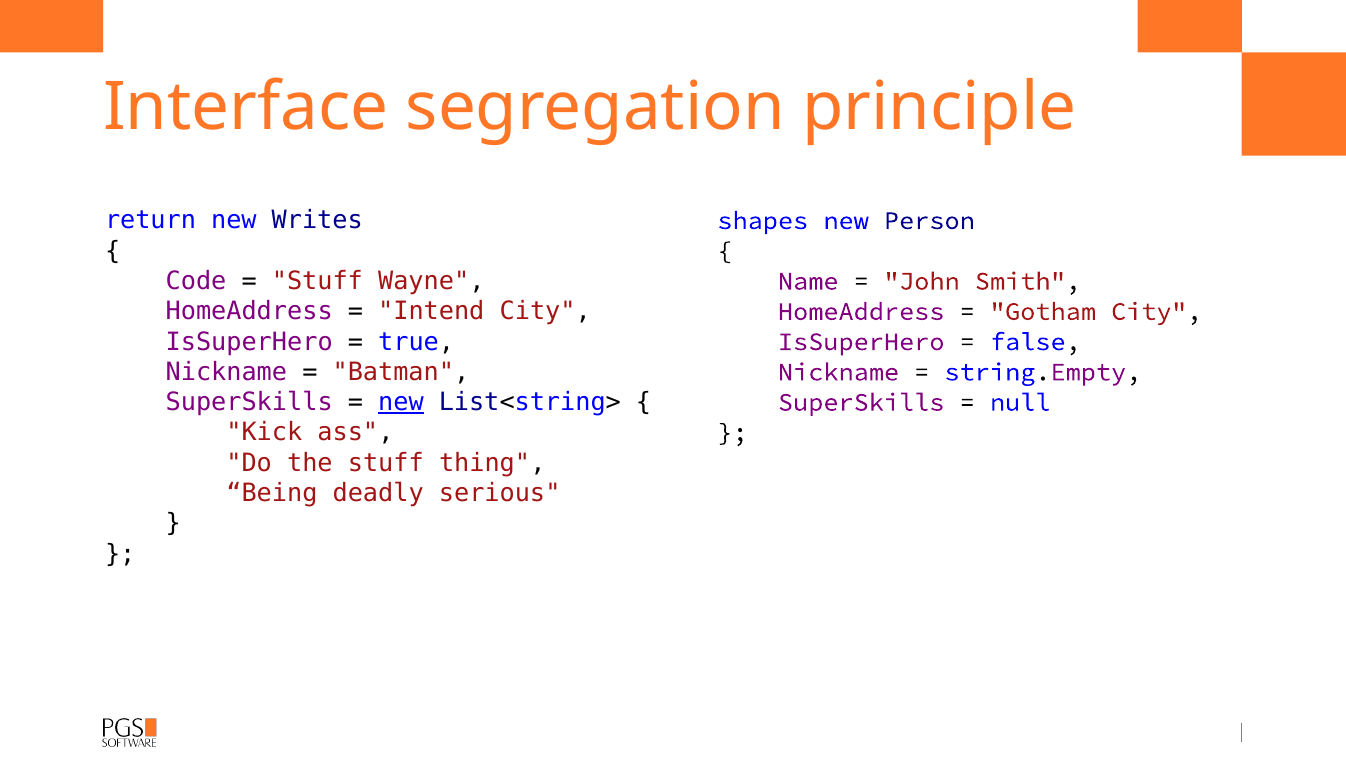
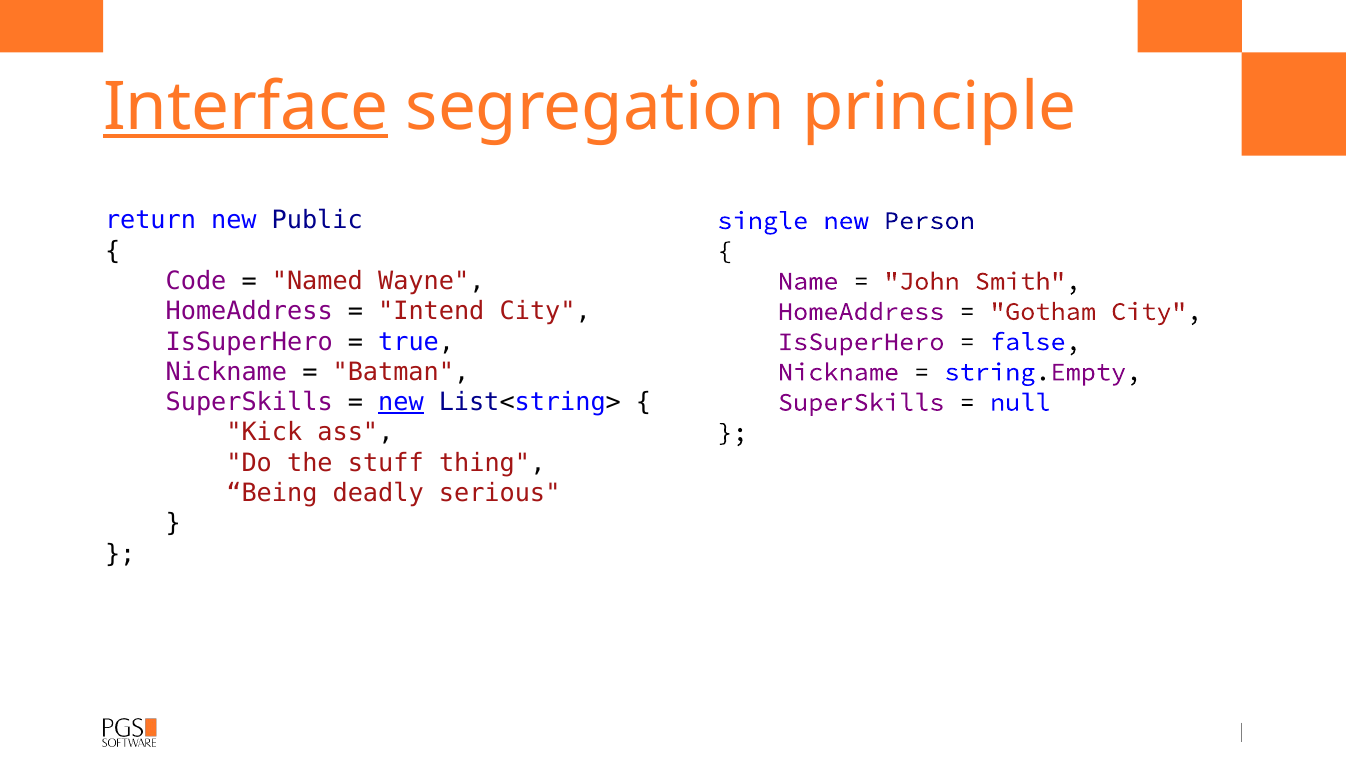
Interface underline: none -> present (246, 107)
Writes: Writes -> Public (317, 221)
shapes: shapes -> single (763, 221)
Stuff: Stuff -> Named (317, 281)
